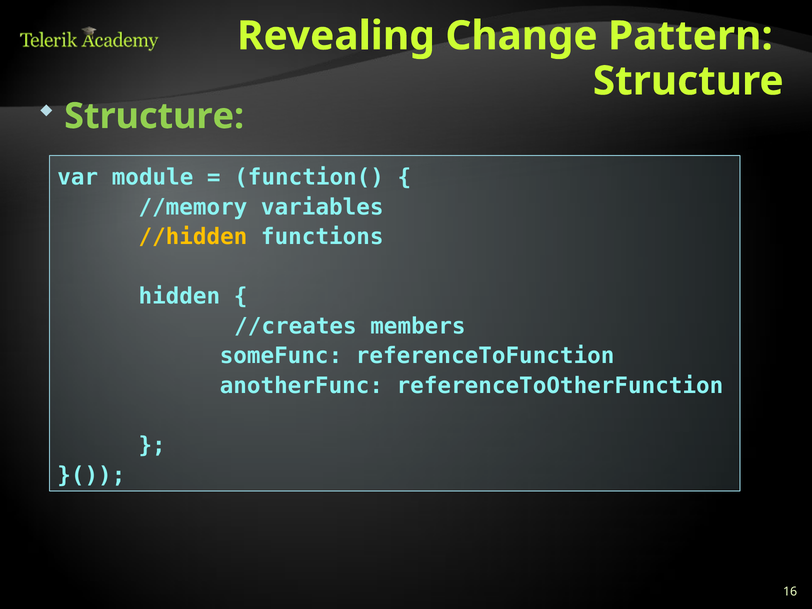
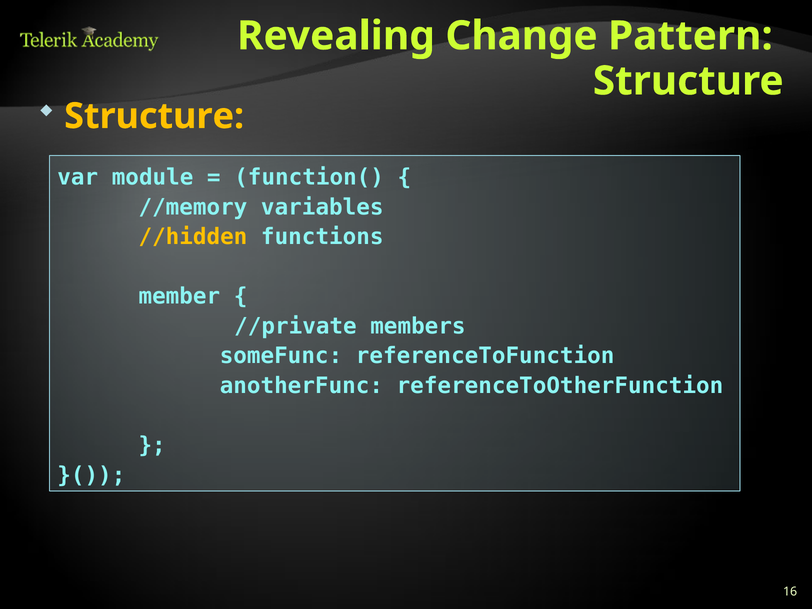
Structure colour: light green -> yellow (154, 116)
hidden: hidden -> member (179, 296)
//creates: //creates -> //private (295, 326)
